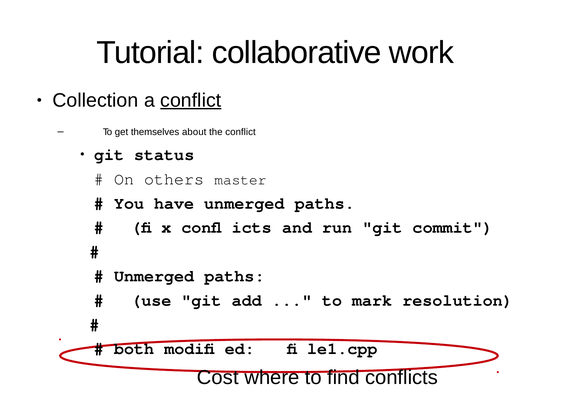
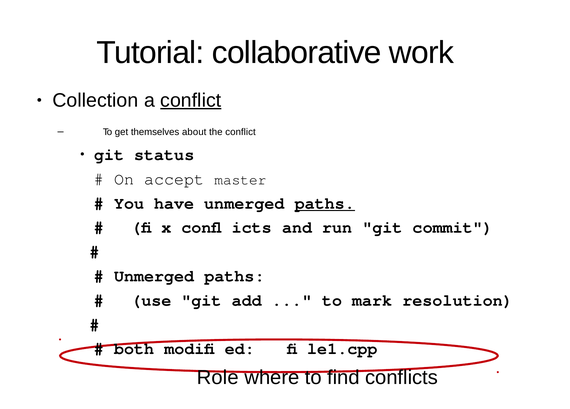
others: others -> accept (174, 179)
paths underline: none -> present (325, 203)
Cost: Cost -> Role (218, 378)
